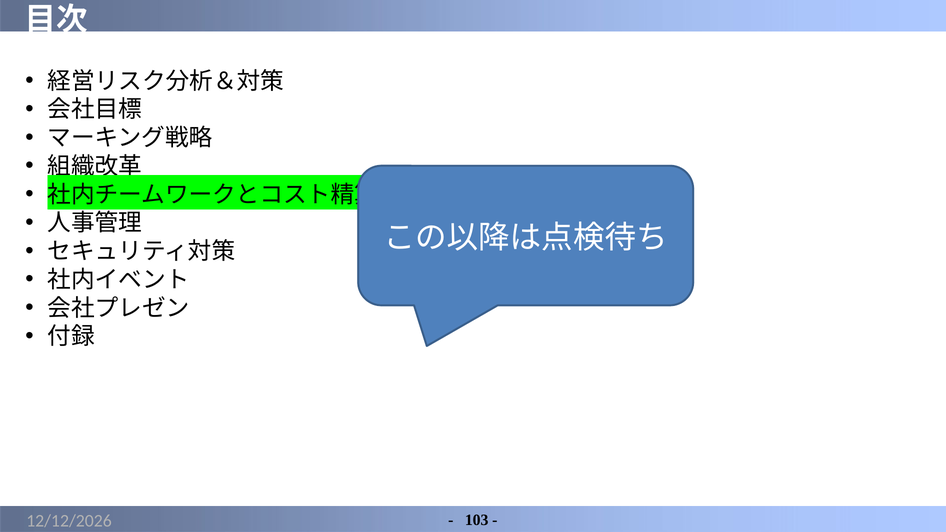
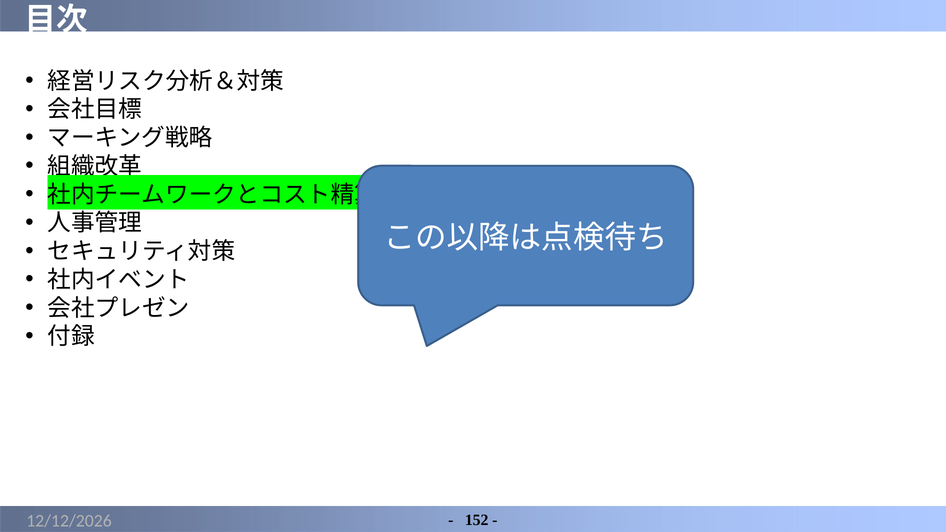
103: 103 -> 152 (477, 520)
